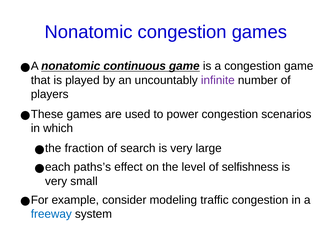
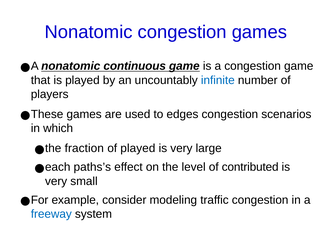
infinite colour: purple -> blue (218, 80)
power: power -> edges (182, 114)
of search: search -> played (138, 148)
selfishness: selfishness -> contributed (250, 167)
